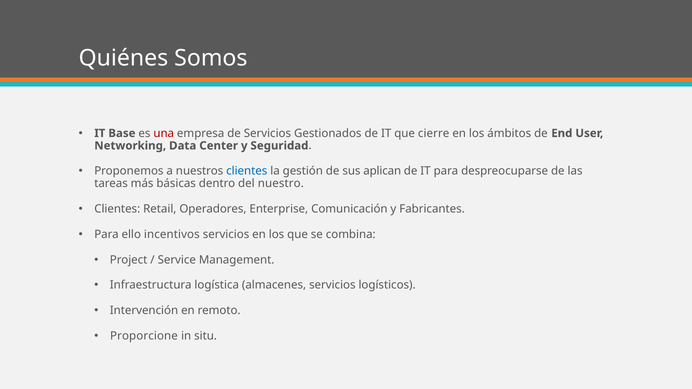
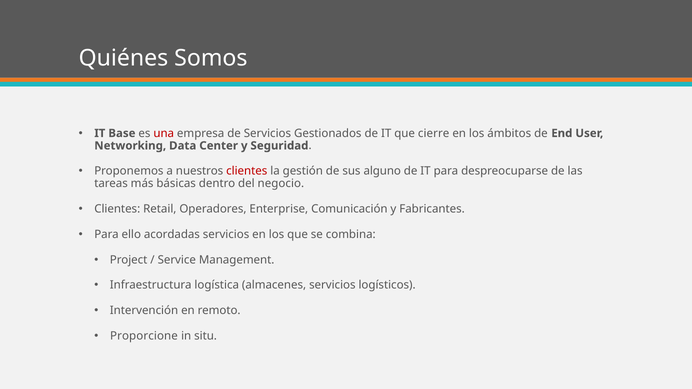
clientes colour: blue -> red (247, 171)
aplican: aplican -> alguno (382, 171)
nuestro: nuestro -> negocio (281, 184)
incentivos: incentivos -> acordadas (172, 234)
